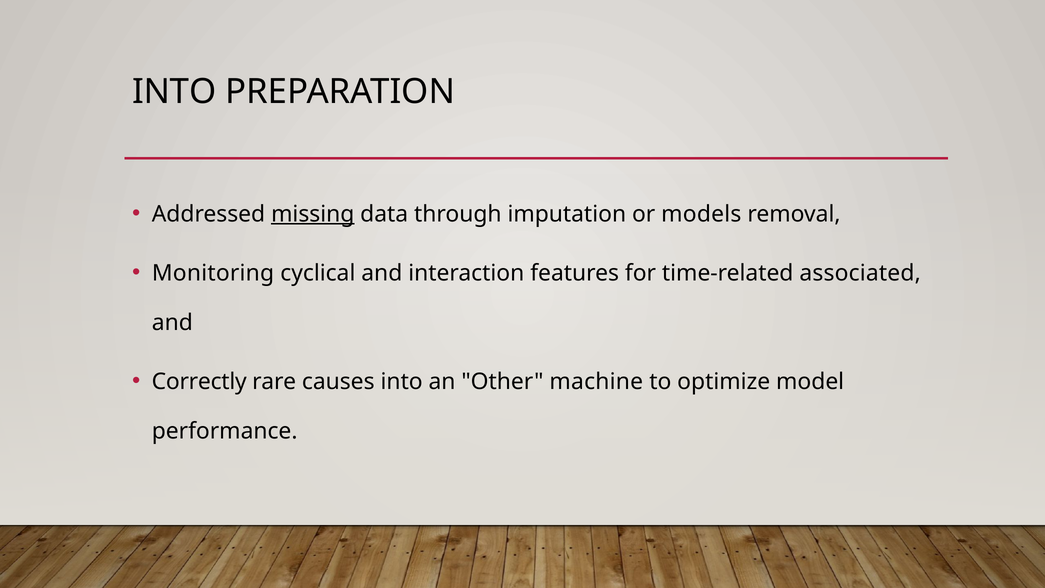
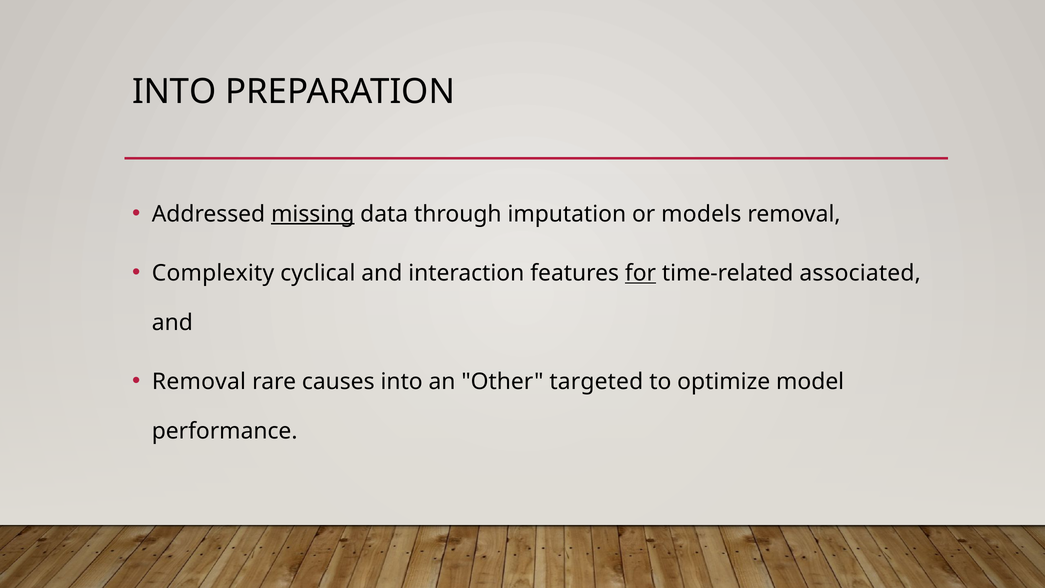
Monitoring: Monitoring -> Complexity (213, 273)
for underline: none -> present (640, 273)
Correctly: Correctly -> Removal (199, 382)
machine: machine -> targeted (596, 382)
